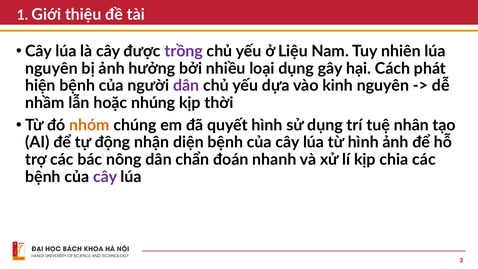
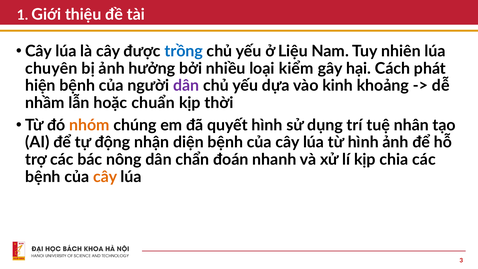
trồng colour: purple -> blue (184, 51)
nguyên: nguyên -> chuyên (51, 68)
loại dụng: dụng -> kiểm (296, 68)
kinh nguyên: nguyên -> khoảng (383, 86)
nhúng: nhúng -> chuẩn (153, 103)
cây colour: purple -> orange (105, 177)
